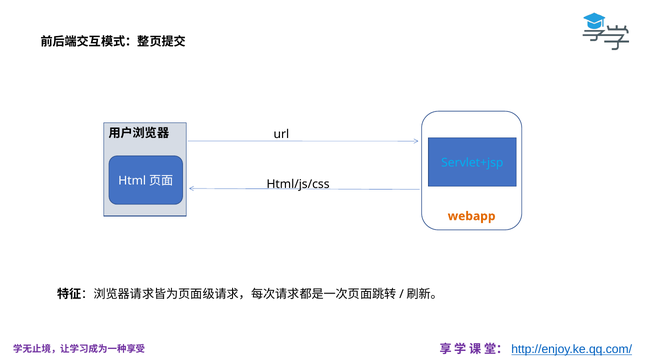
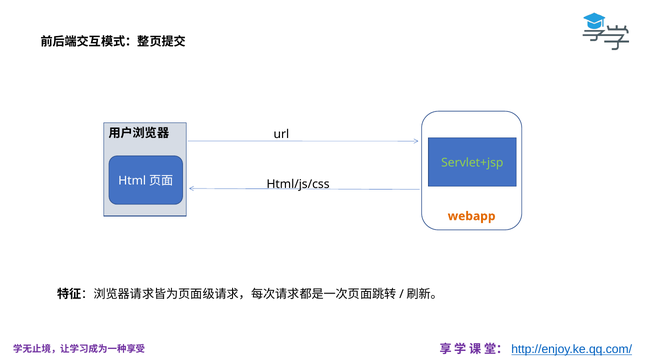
Servlet+jsp colour: light blue -> light green (472, 163)
